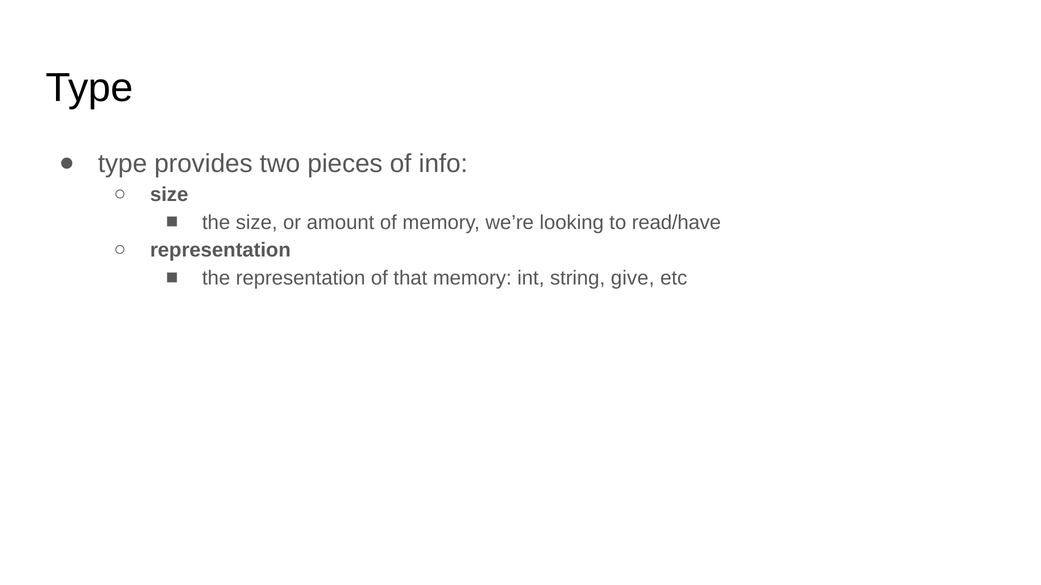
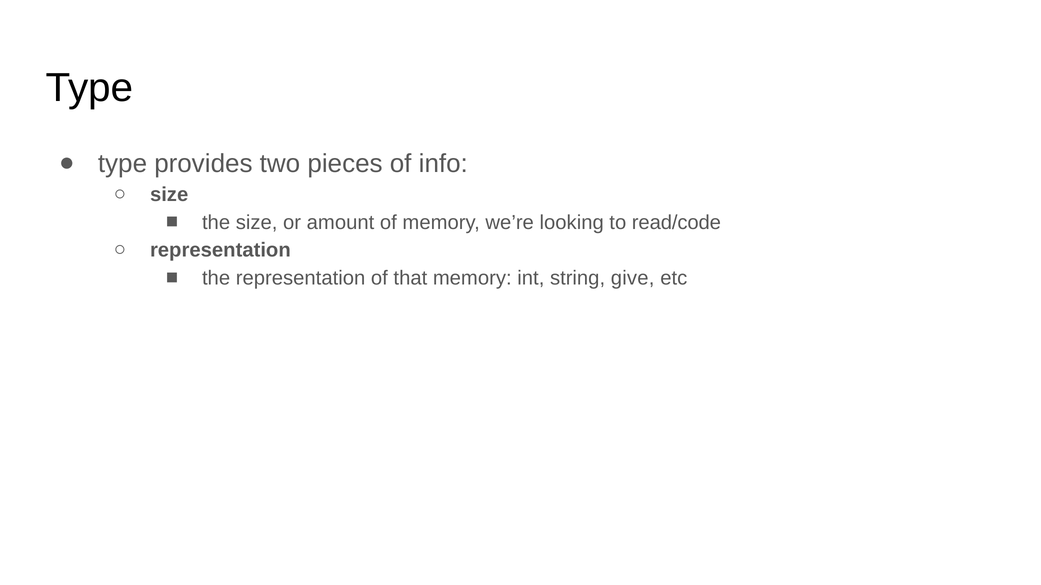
read/have: read/have -> read/code (676, 223)
